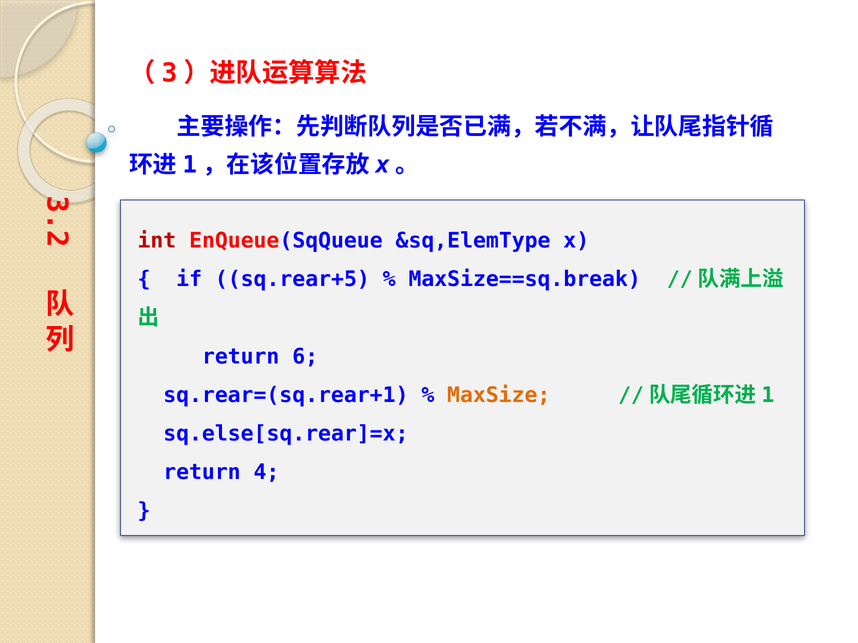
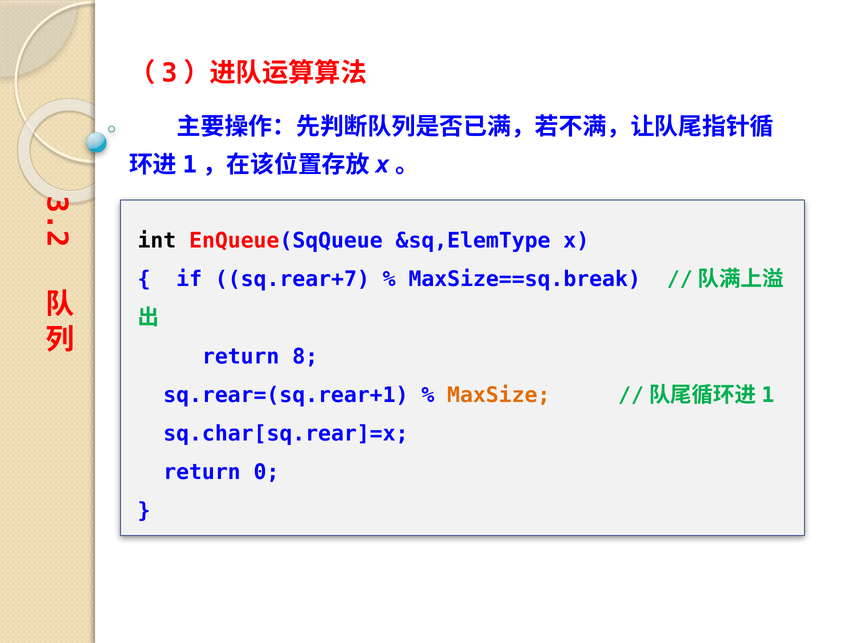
int colour: red -> black (157, 241)
sq.rear+5: sq.rear+5 -> sq.rear+7 (292, 280)
6: 6 -> 8 (305, 357)
sq.else[sq.rear]=x: sq.else[sq.rear]=x -> sq.char[sq.rear]=x (286, 434)
4: 4 -> 0 (266, 473)
